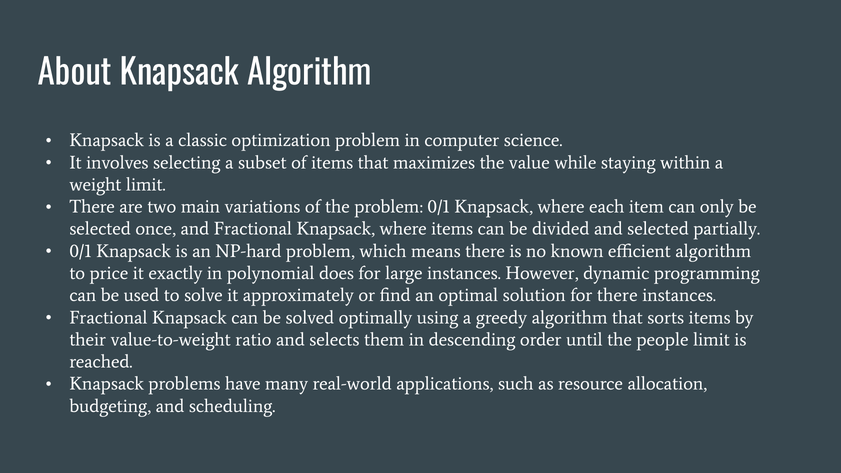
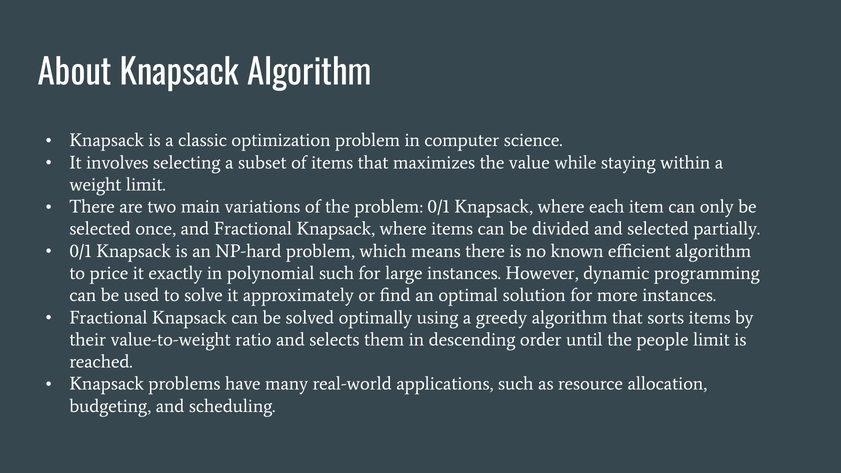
polynomial does: does -> such (337, 273)
for there: there -> more (617, 295)
